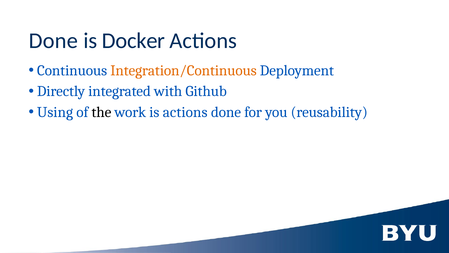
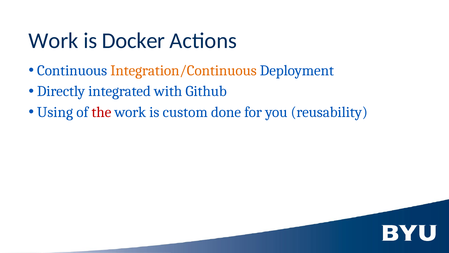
Done: Done -> Work (53, 41)
the colour: black -> red (101, 112)
is actions: actions -> custom (185, 112)
